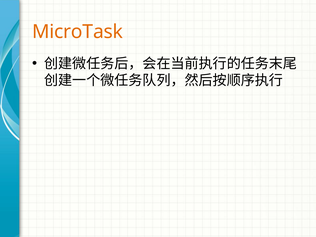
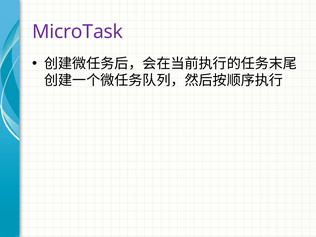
MicroTask colour: orange -> purple (78, 32)
